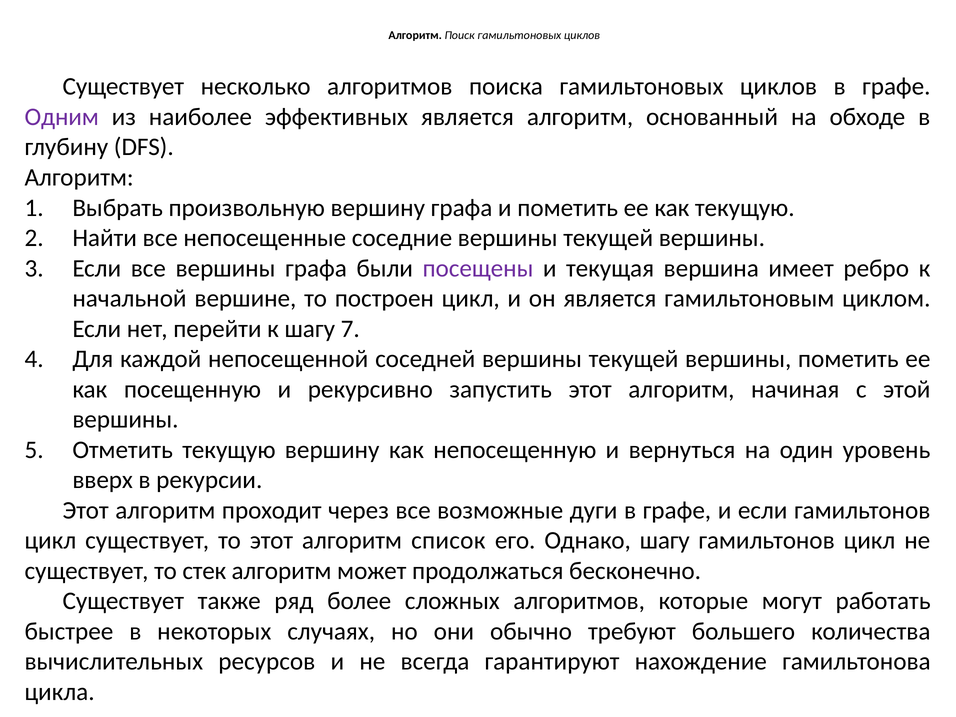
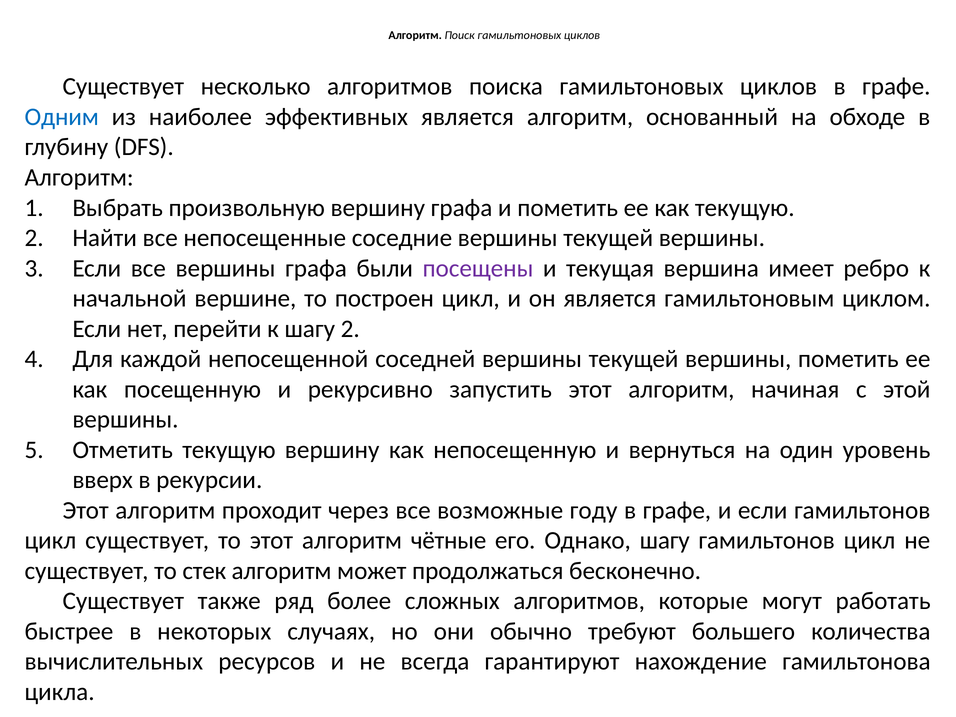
Одним colour: purple -> blue (62, 117)
шагу 7: 7 -> 2 (350, 329)
дуги: дуги -> году (594, 510)
список: список -> чётные (449, 541)
